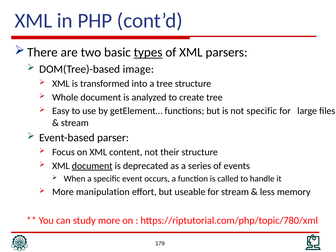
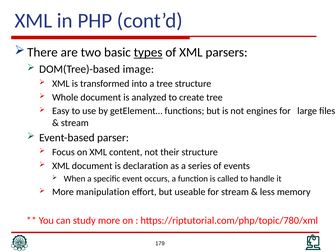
not specific: specific -> engines (262, 111)
document underline: present -> none (92, 166)
deprecated: deprecated -> declaration (146, 166)
